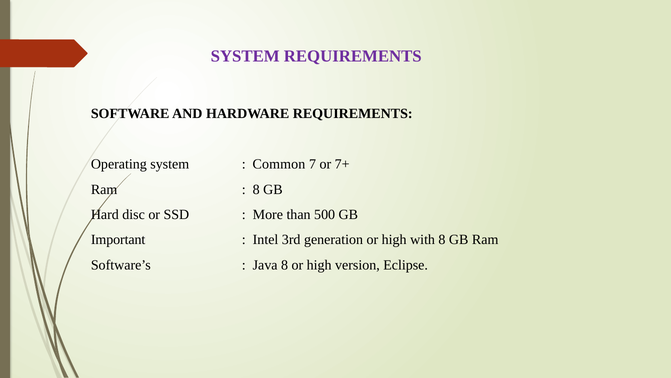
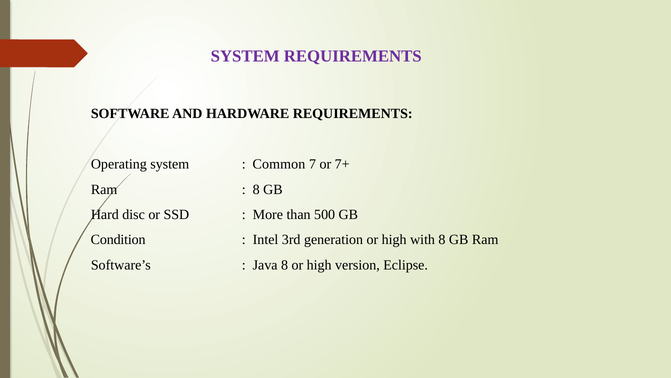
Important: Important -> Condition (118, 240)
